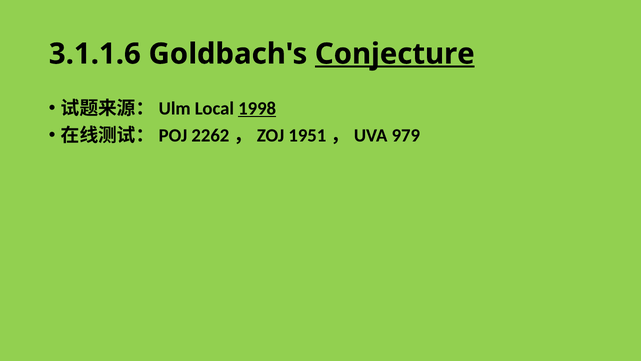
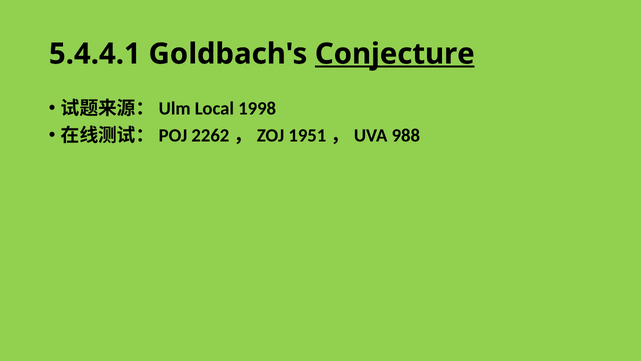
3.1.1.6: 3.1.1.6 -> 5.4.4.1 (95, 54)
1998 underline: present -> none (257, 108)
979: 979 -> 988 (406, 135)
